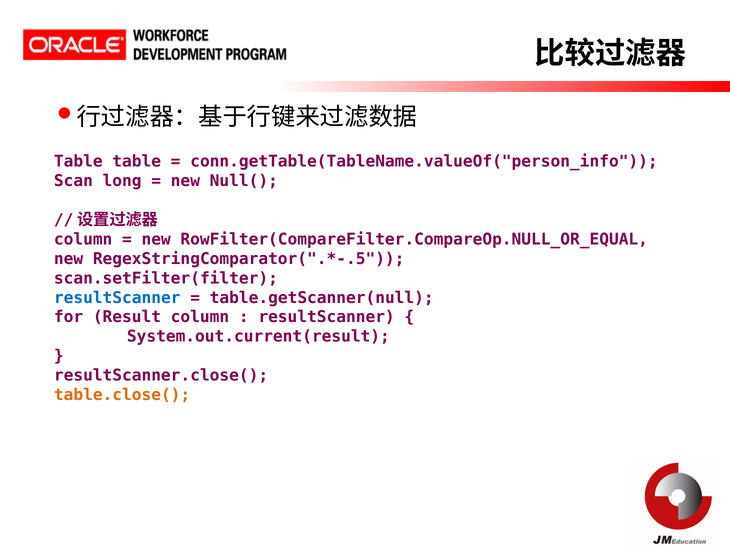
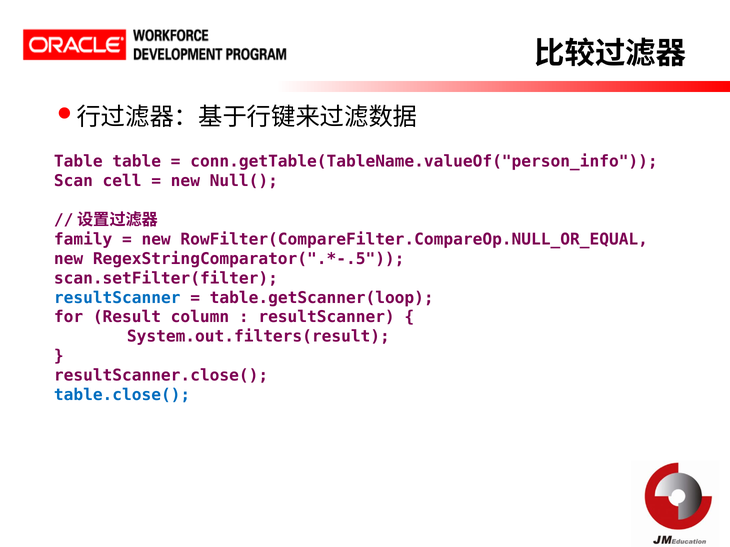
long: long -> cell (122, 181)
column: column -> family (83, 240)
table.getScanner(null: table.getScanner(null -> table.getScanner(loop (322, 298)
System.out.current(result: System.out.current(result -> System.out.filters(result (258, 337)
table.close( colour: orange -> blue (122, 395)
